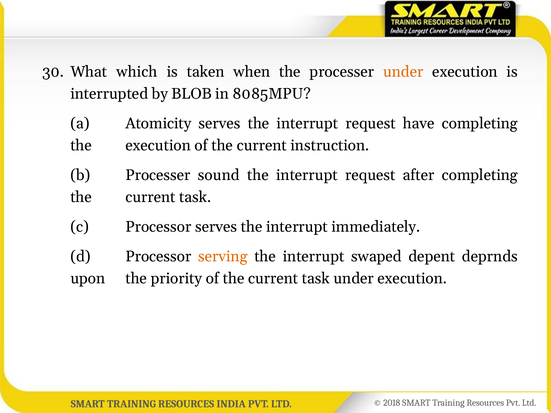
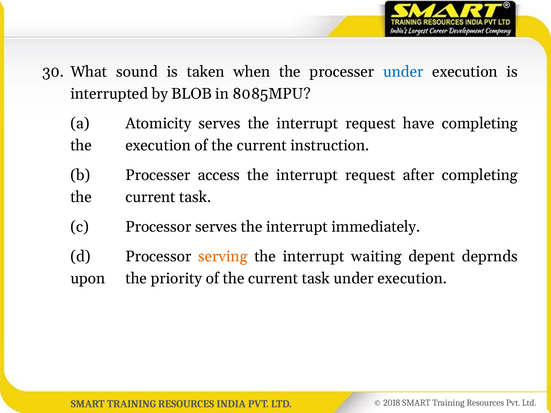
which: which -> sound (137, 72)
under colour: orange -> blue (403, 72)
sound: sound -> access (219, 175)
swaped: swaped -> waiting (376, 257)
